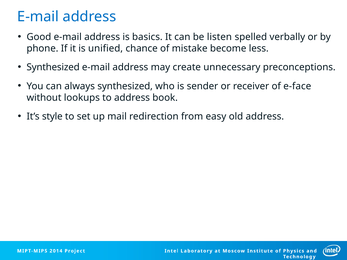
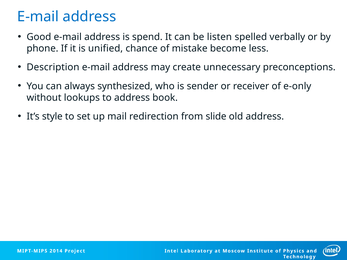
basics: basics -> spend (147, 37)
Synthesized: Synthesized -> Description (53, 67)
e-face: e-face -> e-only (297, 86)
easy: easy -> slide (216, 117)
